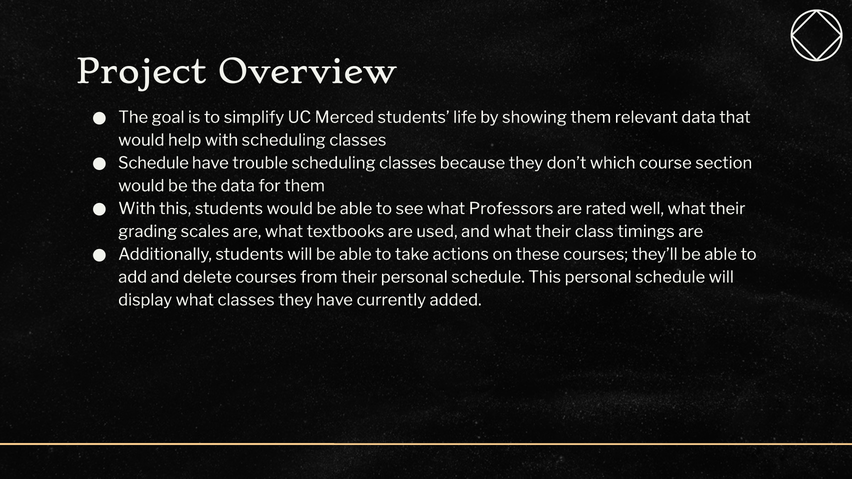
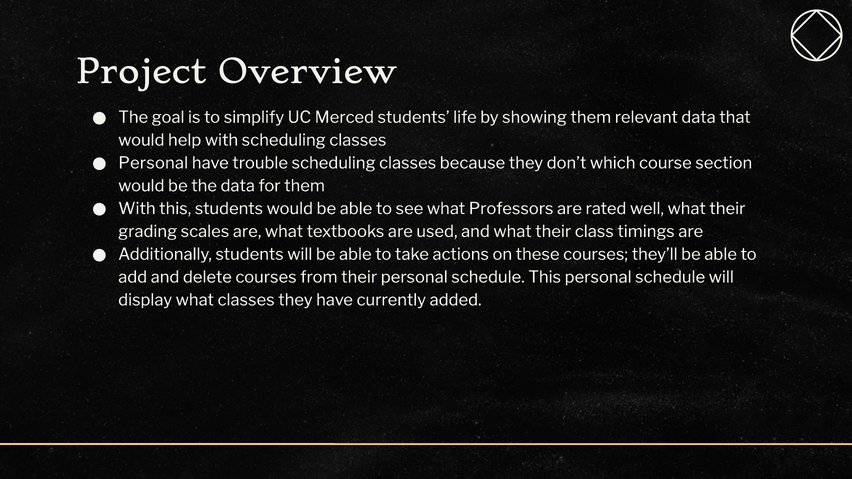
Schedule: Schedule -> Personal (153, 163)
